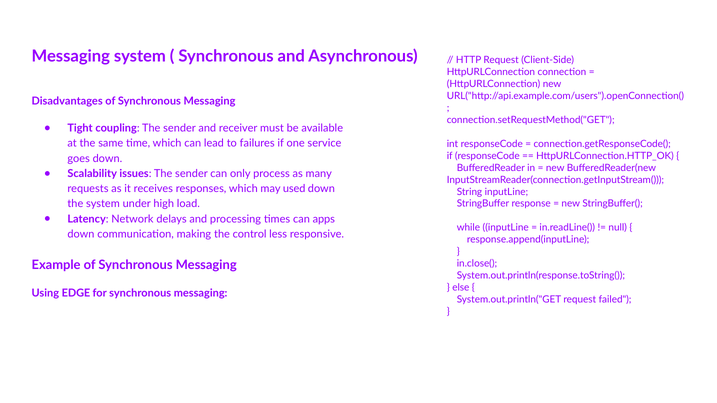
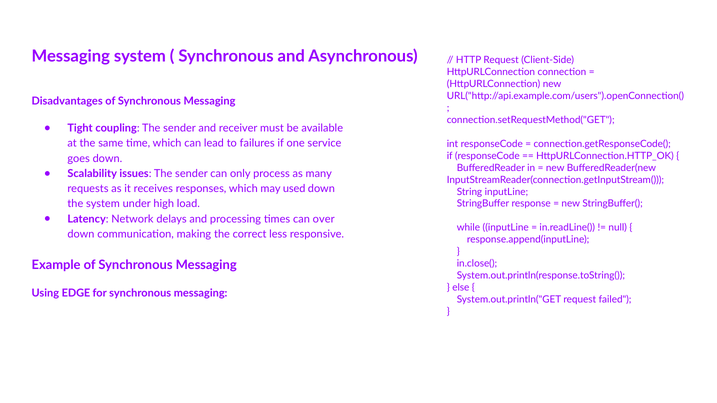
apps: apps -> over (324, 219)
control: control -> correct (250, 234)
